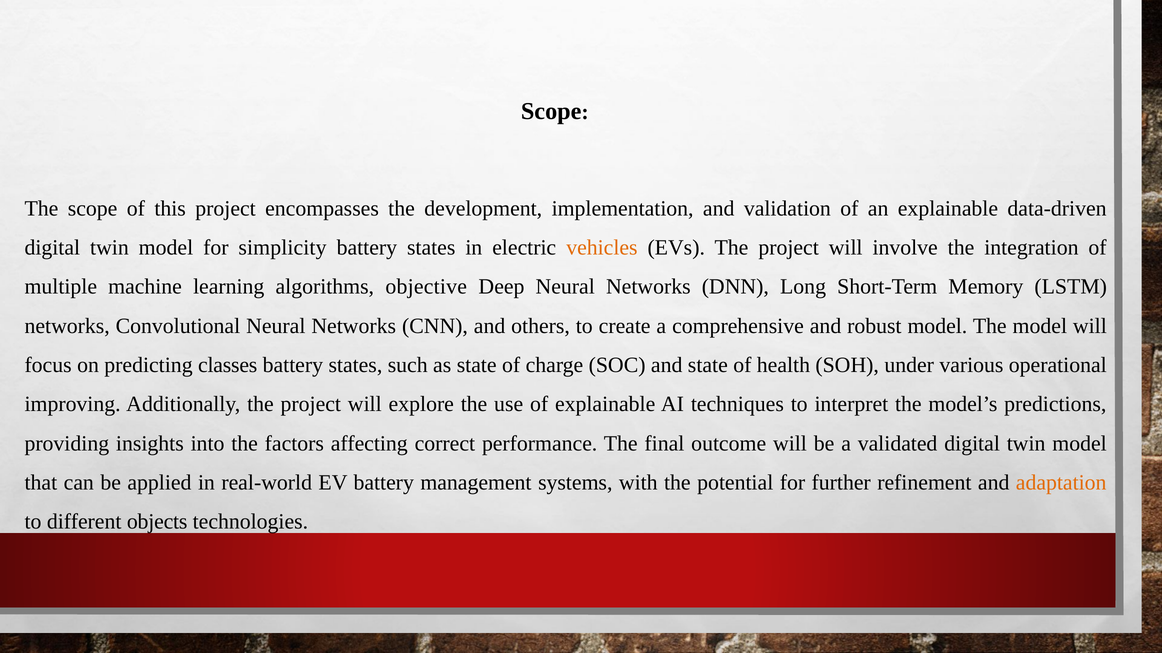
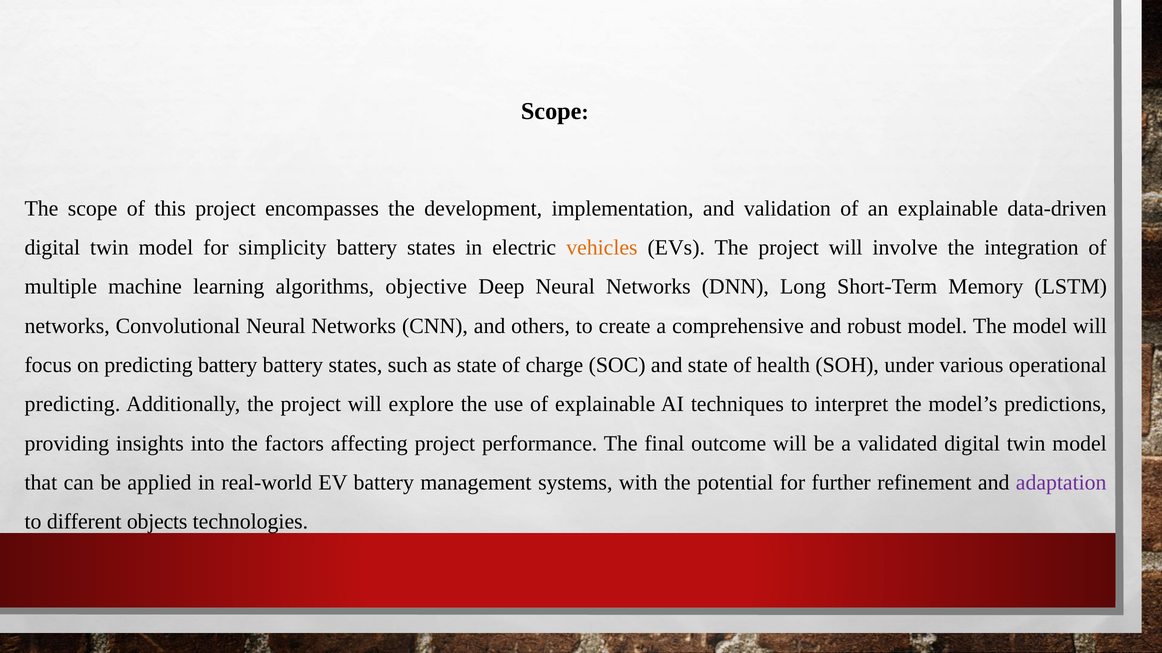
predicting classes: classes -> battery (228, 365)
improving: improving -> predicting (72, 405)
affecting correct: correct -> project (445, 444)
adaptation colour: orange -> purple (1061, 483)
